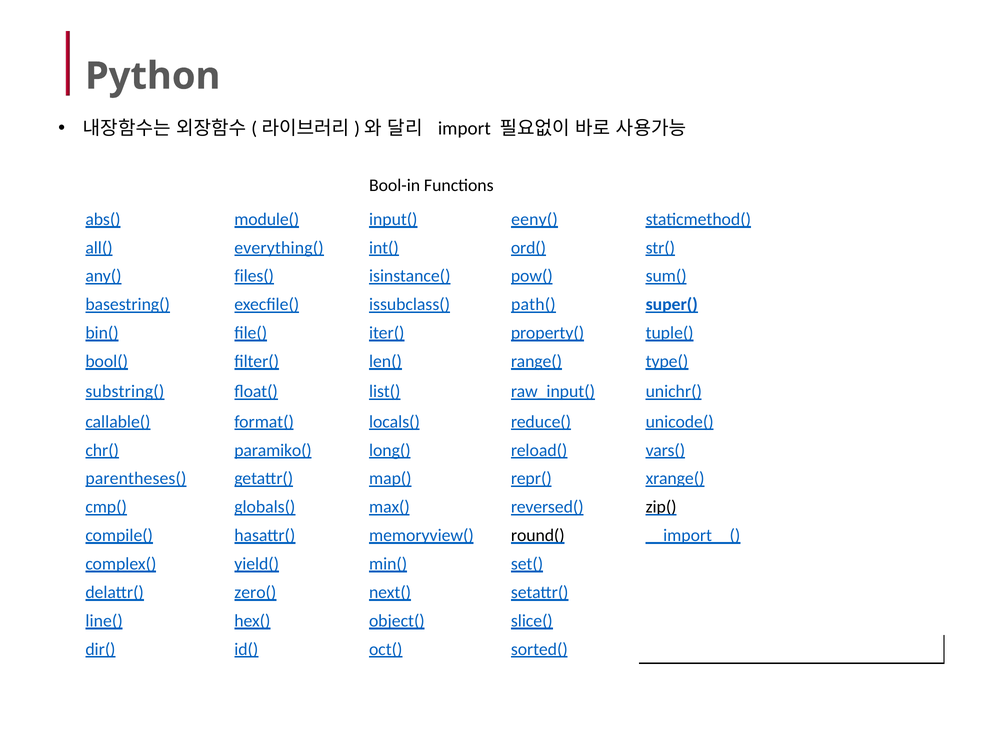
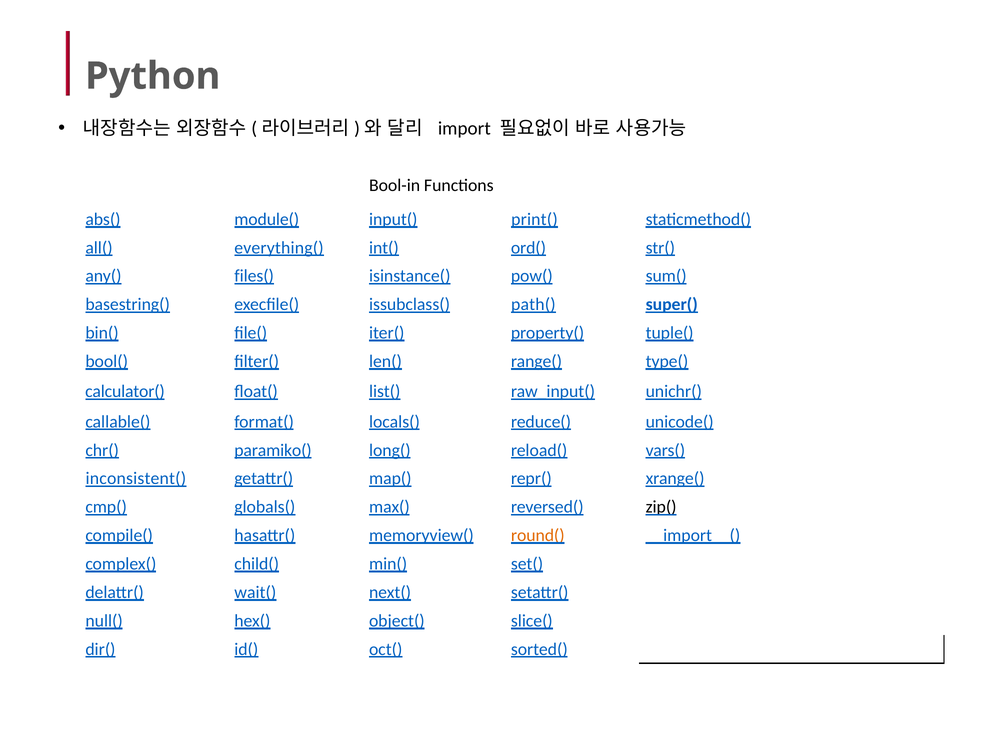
eeny(: eeny( -> print( (534, 219)
substring(: substring( -> calculator( (125, 392)
parentheses(: parentheses( -> inconsistent( (136, 479)
round( colour: black -> orange (538, 536)
yield(: yield( -> child( (257, 564)
zero(: zero( -> wait( (255, 593)
line(: line( -> null( (104, 621)
